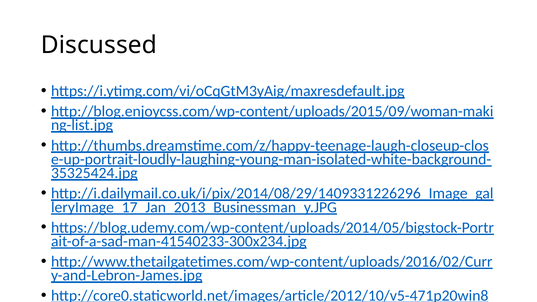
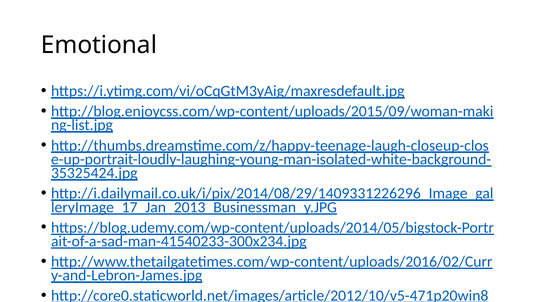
Discussed: Discussed -> Emotional (99, 45)
